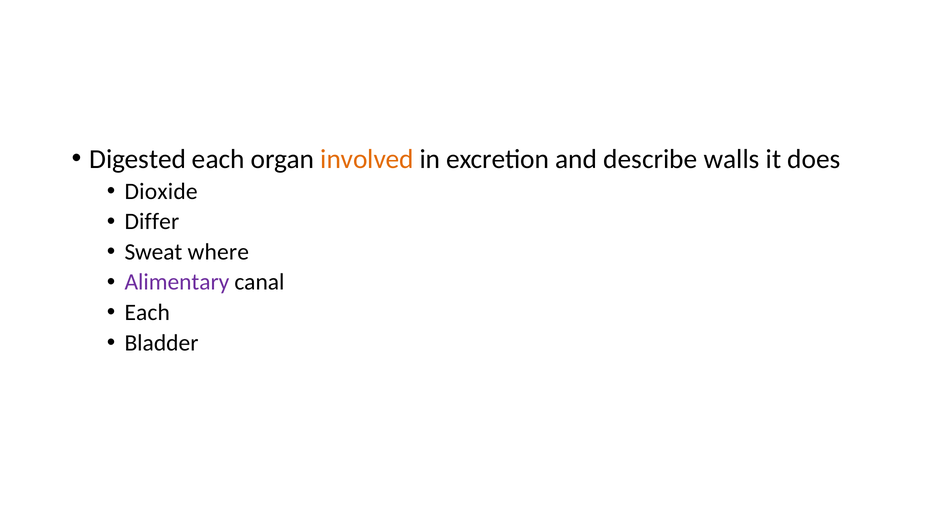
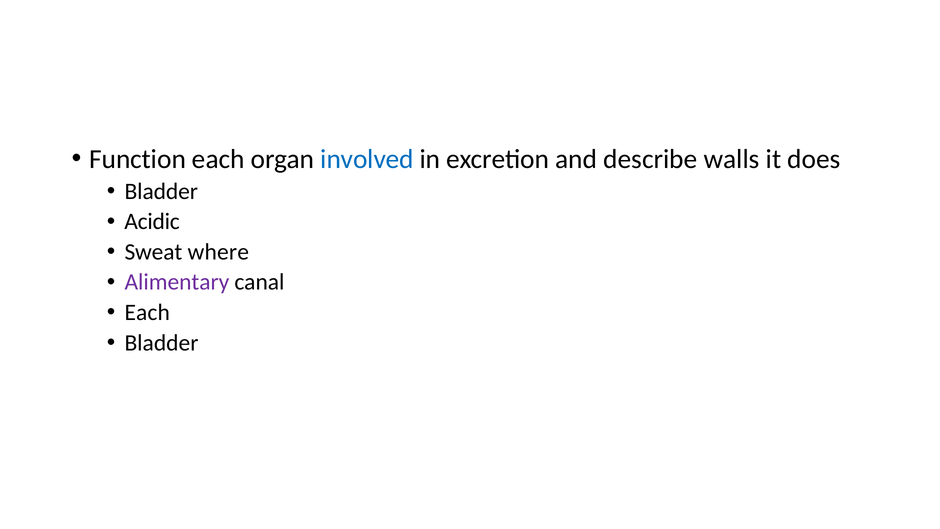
Digested: Digested -> Function (138, 159)
involved colour: orange -> blue (367, 159)
Dioxide: Dioxide -> Bladder (161, 191)
Differ: Differ -> Acidic (152, 222)
